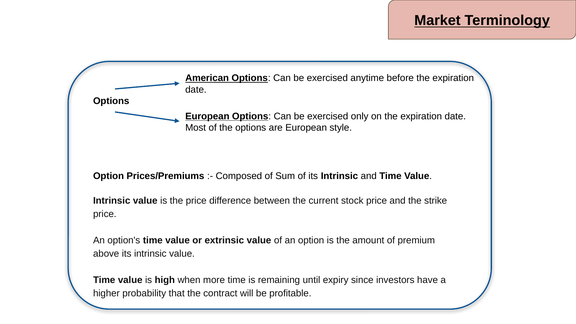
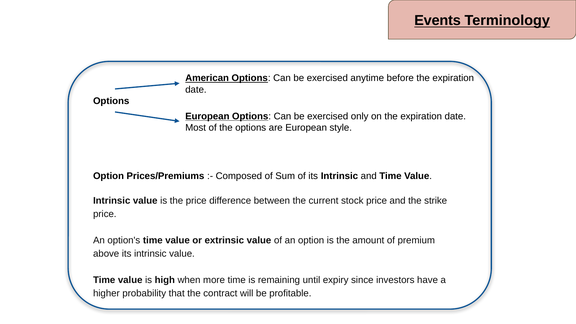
Market: Market -> Events (438, 21)
